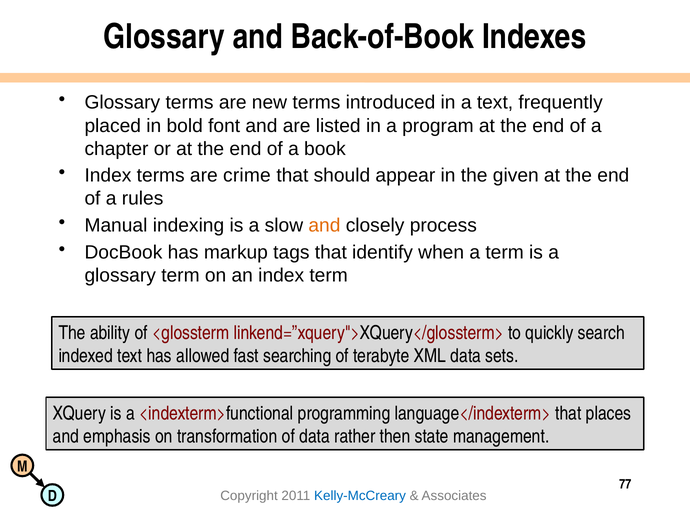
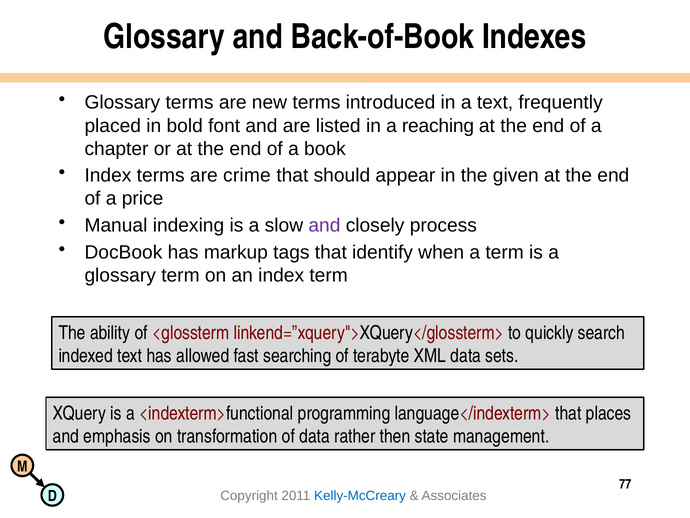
program: program -> reaching (438, 126)
rules: rules -> price (143, 198)
and colour: orange -> purple (324, 225)
